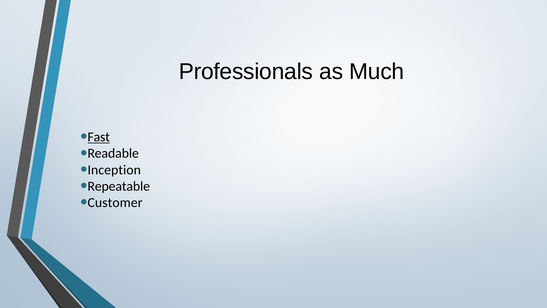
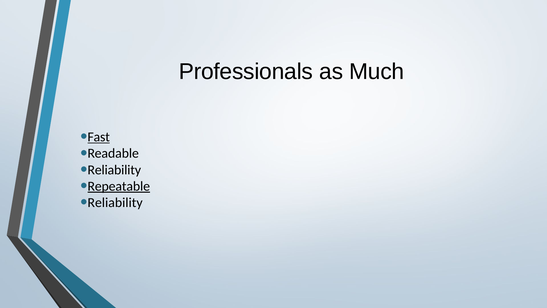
Inception: Inception -> Reliability (114, 170)
Repeatable underline: none -> present (119, 186)
Customer: Customer -> Reliability (115, 203)
